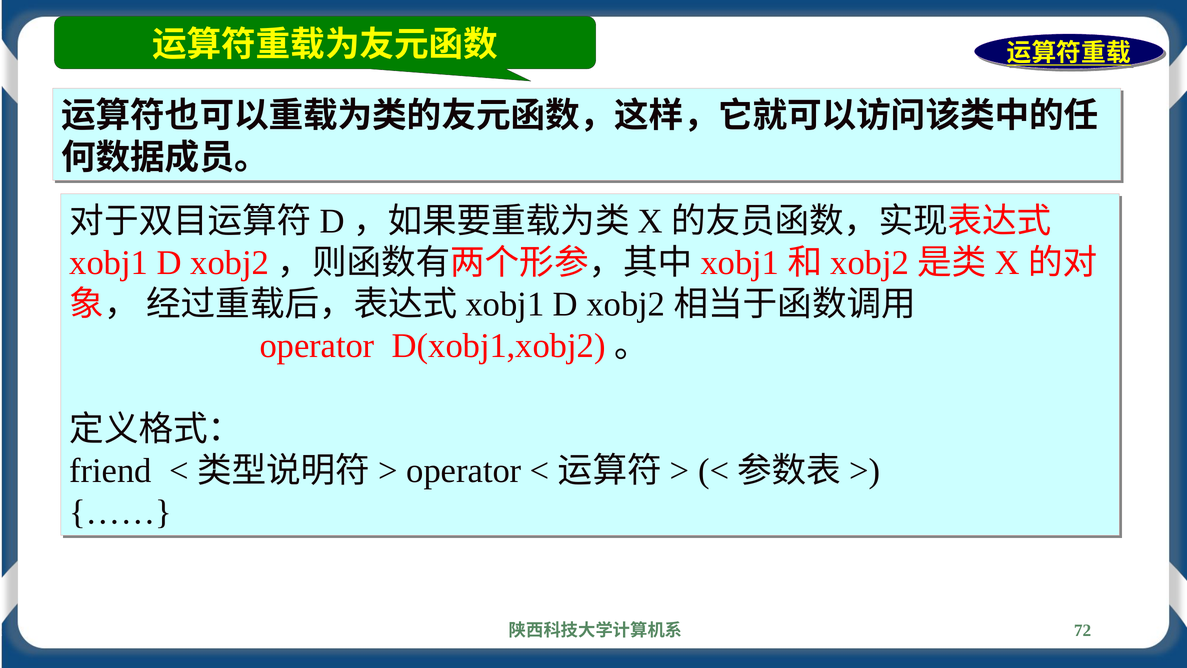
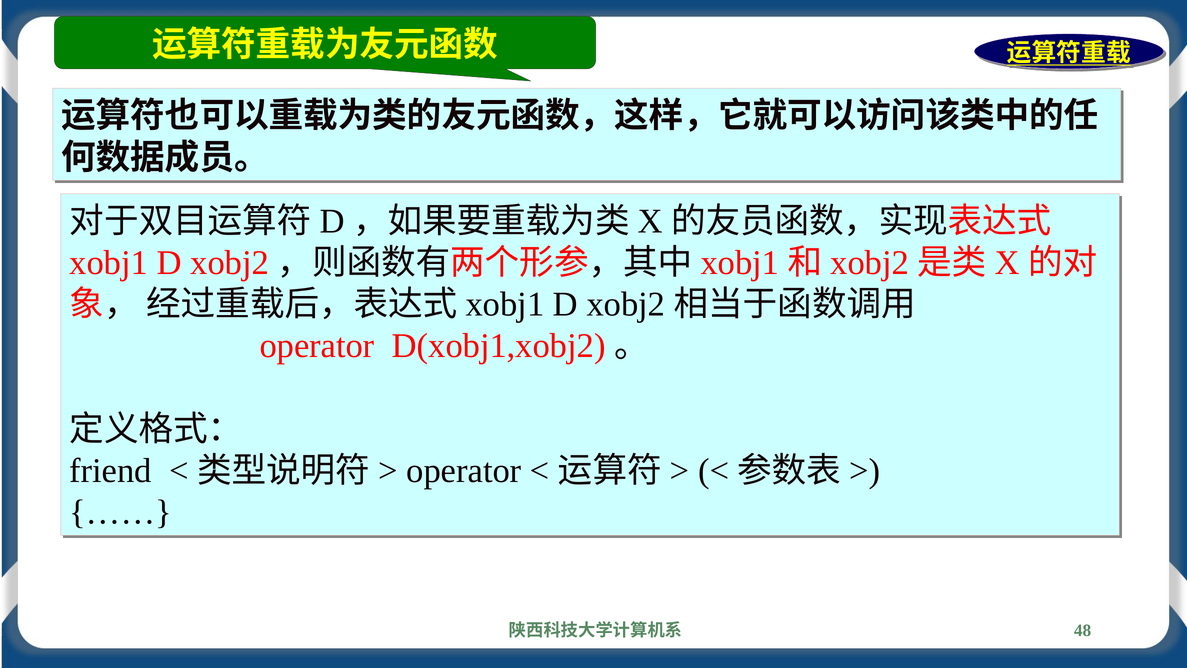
72: 72 -> 48 (1083, 630)
